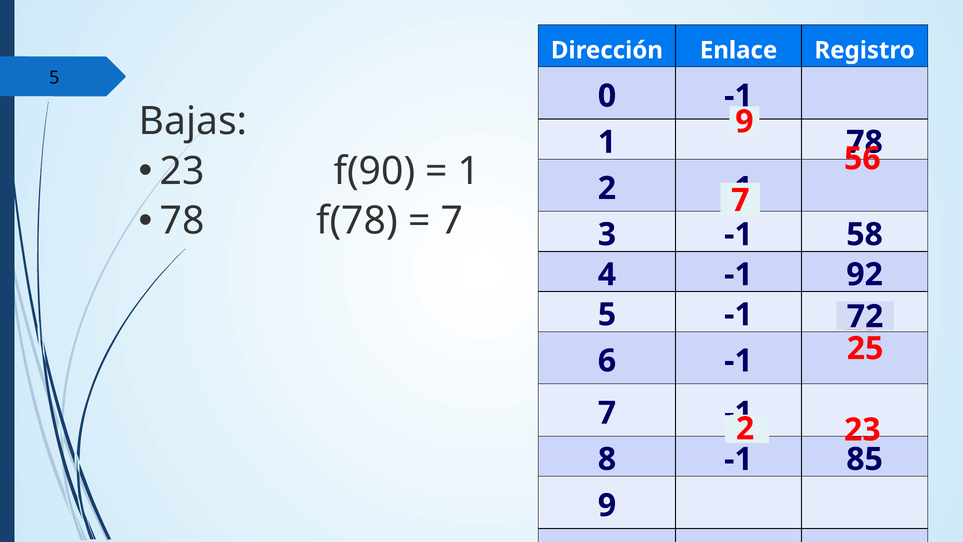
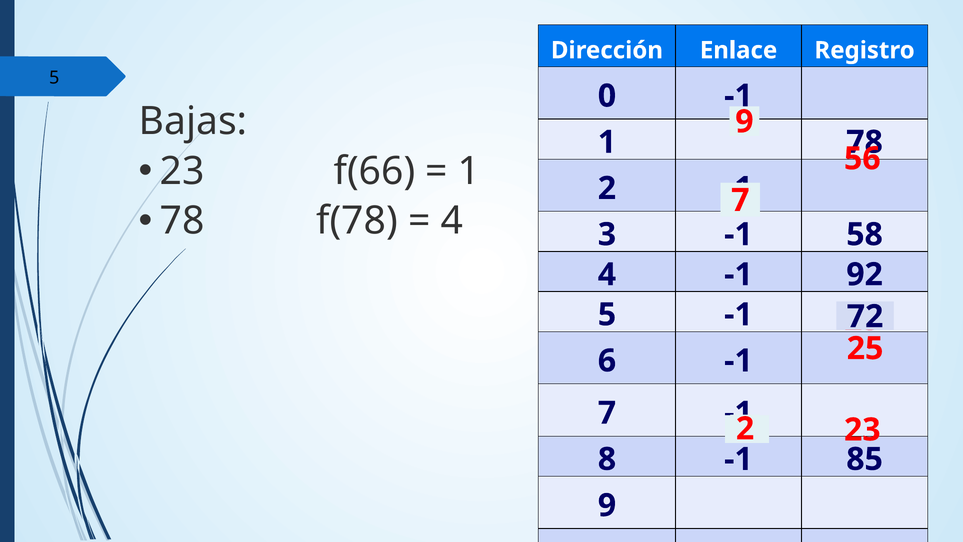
f(90: f(90 -> f(66 (375, 171)
7: 7 -> 4 (452, 221)
